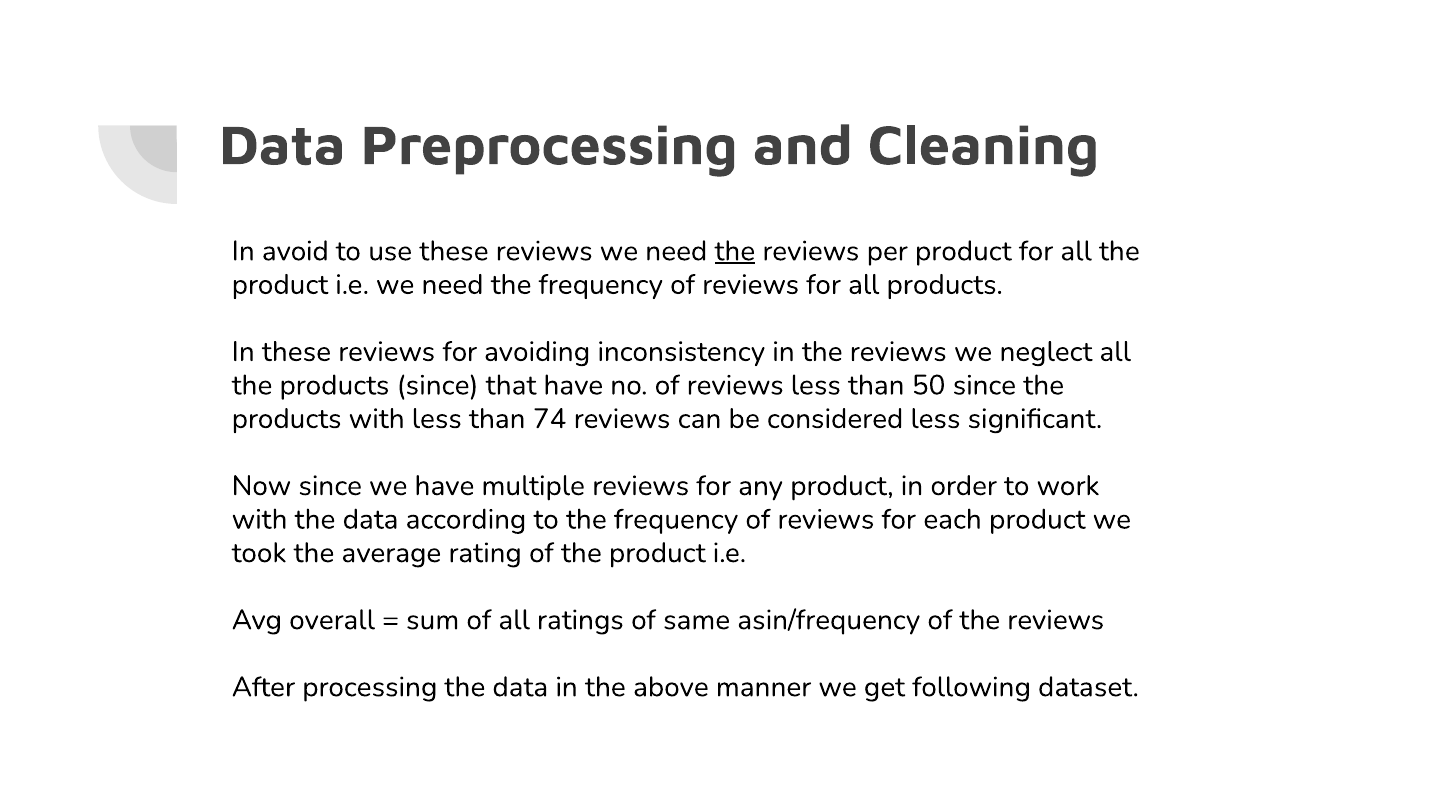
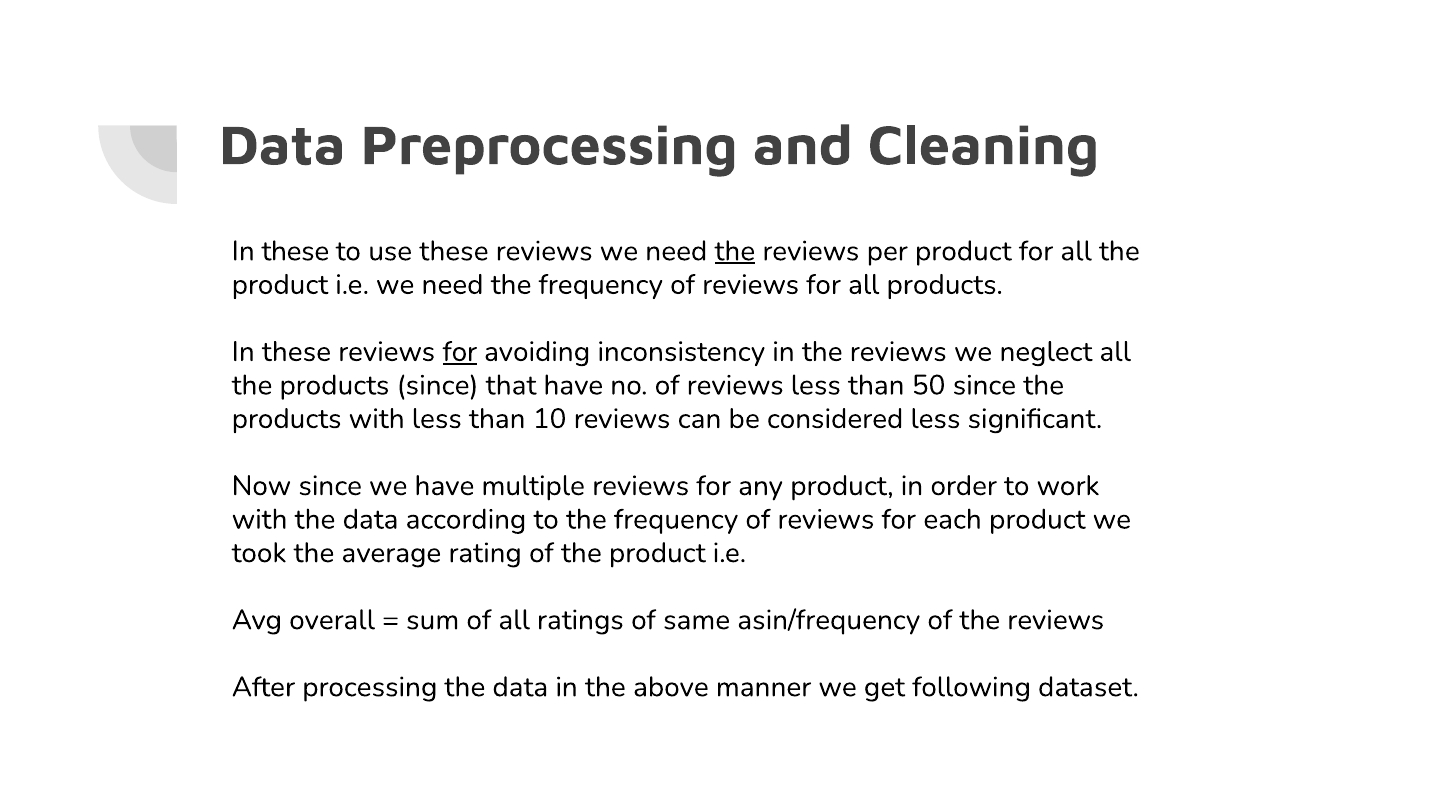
avoid: avoid -> these (295, 251)
for underline: none -> present (460, 352)
74: 74 -> 10 (550, 419)
